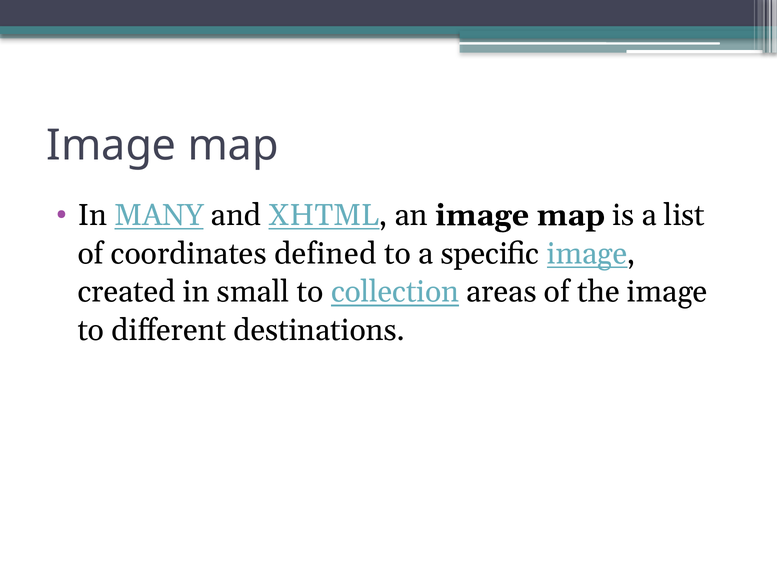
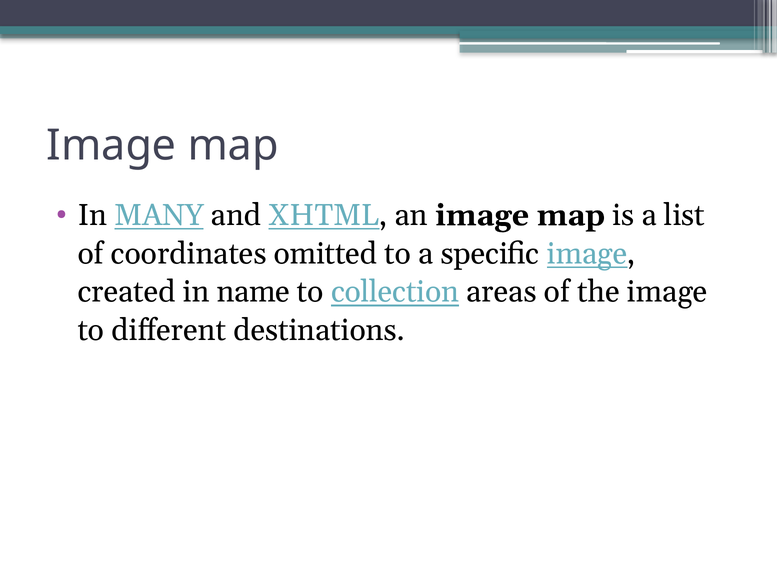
defined: defined -> omitted (326, 254)
small: small -> name (253, 292)
